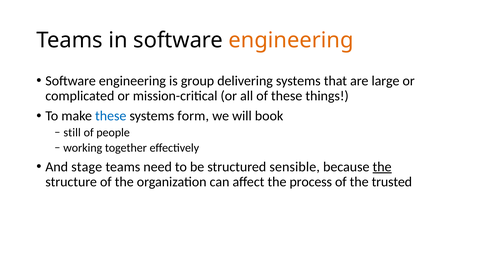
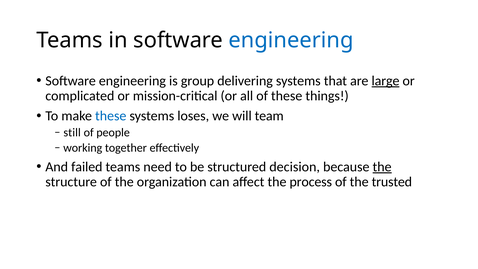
engineering colour: orange -> blue (291, 40)
large underline: none -> present (386, 81)
form: form -> loses (193, 116)
book: book -> team (269, 116)
stage: stage -> failed (87, 167)
sensible: sensible -> decision (295, 167)
